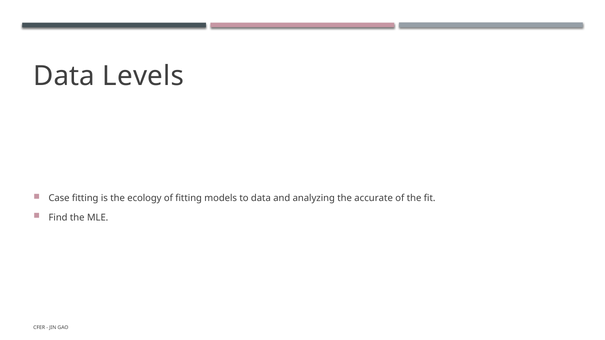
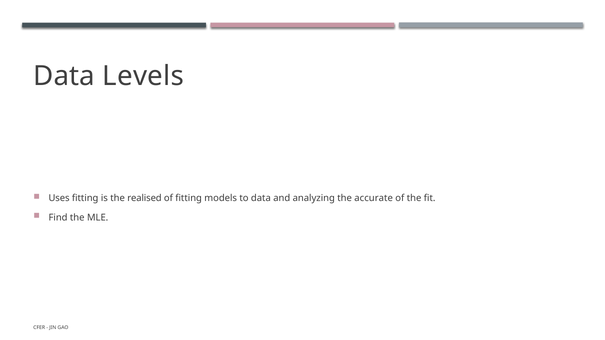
Case: Case -> Uses (59, 198)
ecology: ecology -> realised (144, 198)
